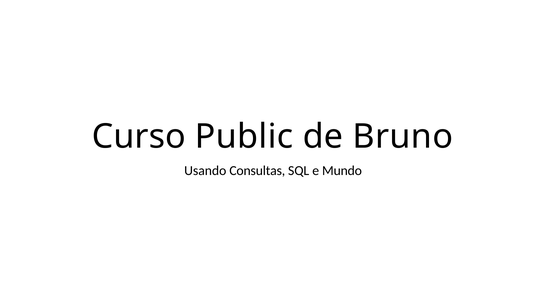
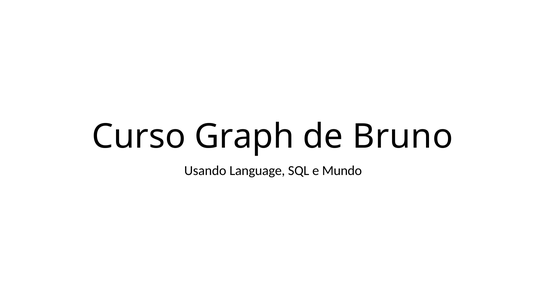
Public: Public -> Graph (244, 136)
Consultas: Consultas -> Language (257, 171)
